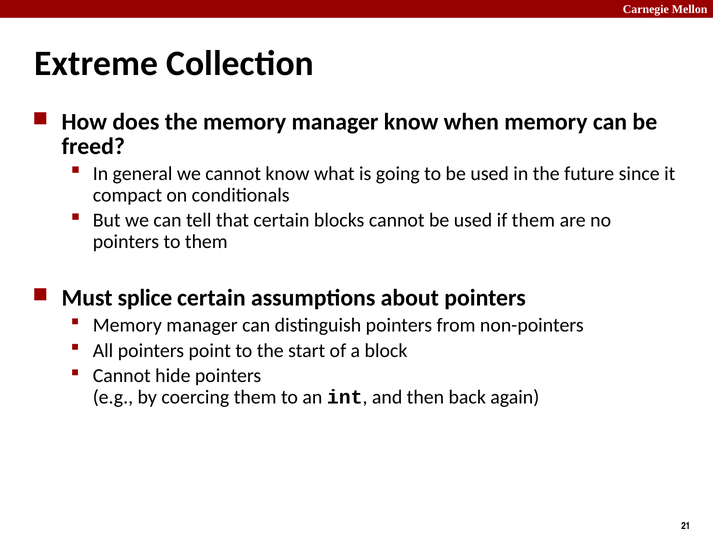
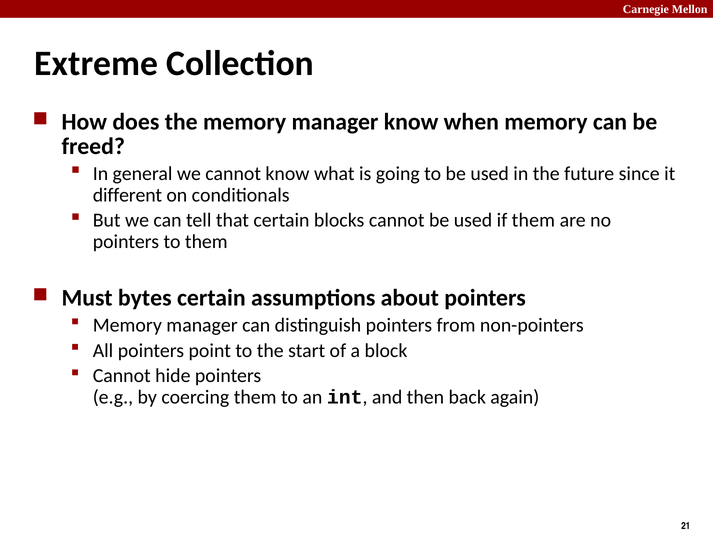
compact: compact -> different (127, 195)
splice: splice -> bytes (145, 298)
